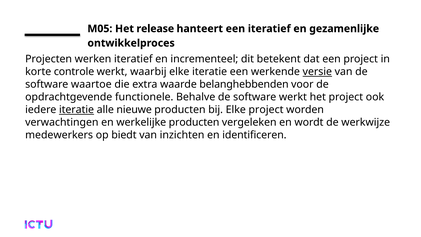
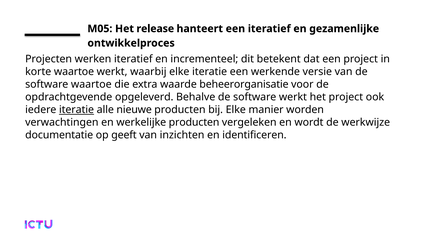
korte controle: controle -> waartoe (74, 72)
versie underline: present -> none (317, 72)
belanghebbenden: belanghebbenden -> beheerorganisatie (244, 84)
functionele: functionele -> opgeleverd (144, 97)
Elke project: project -> manier (266, 110)
medewerkers: medewerkers -> documentatie (59, 135)
biedt: biedt -> geeft (124, 135)
